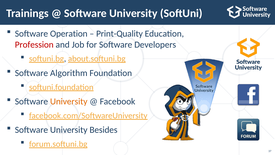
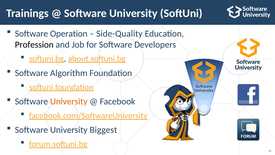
Print-Quality: Print-Quality -> Side-Quality (119, 34)
Profession colour: red -> black (34, 45)
Besides: Besides -> Biggest (103, 130)
